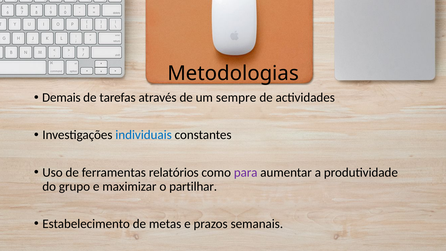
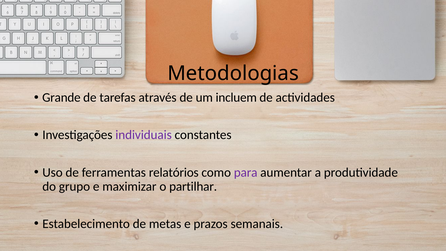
Demais: Demais -> Grande (61, 98)
sempre: sempre -> incluem (236, 98)
individuais colour: blue -> purple (144, 135)
